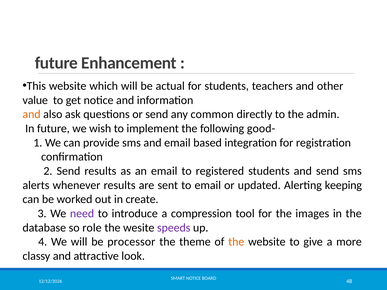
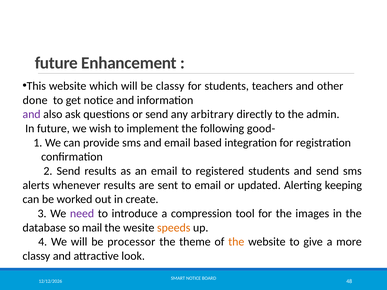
be actual: actual -> classy (170, 86)
value: value -> done (35, 100)
and colour: orange -> purple (32, 114)
common: common -> arbitrary (212, 114)
role: role -> mail (92, 228)
speeds colour: purple -> orange (174, 228)
